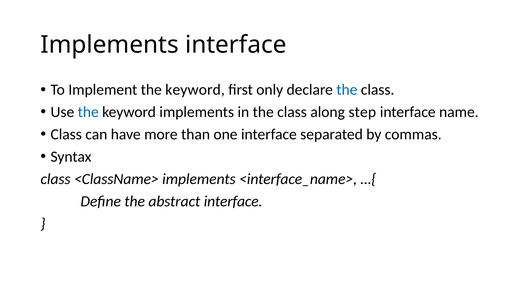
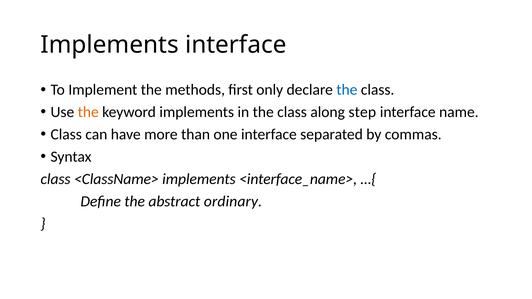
Implement the keyword: keyword -> methods (195, 90)
the colour: blue -> orange (88, 112)
abstract interface: interface -> ordinary (233, 201)
